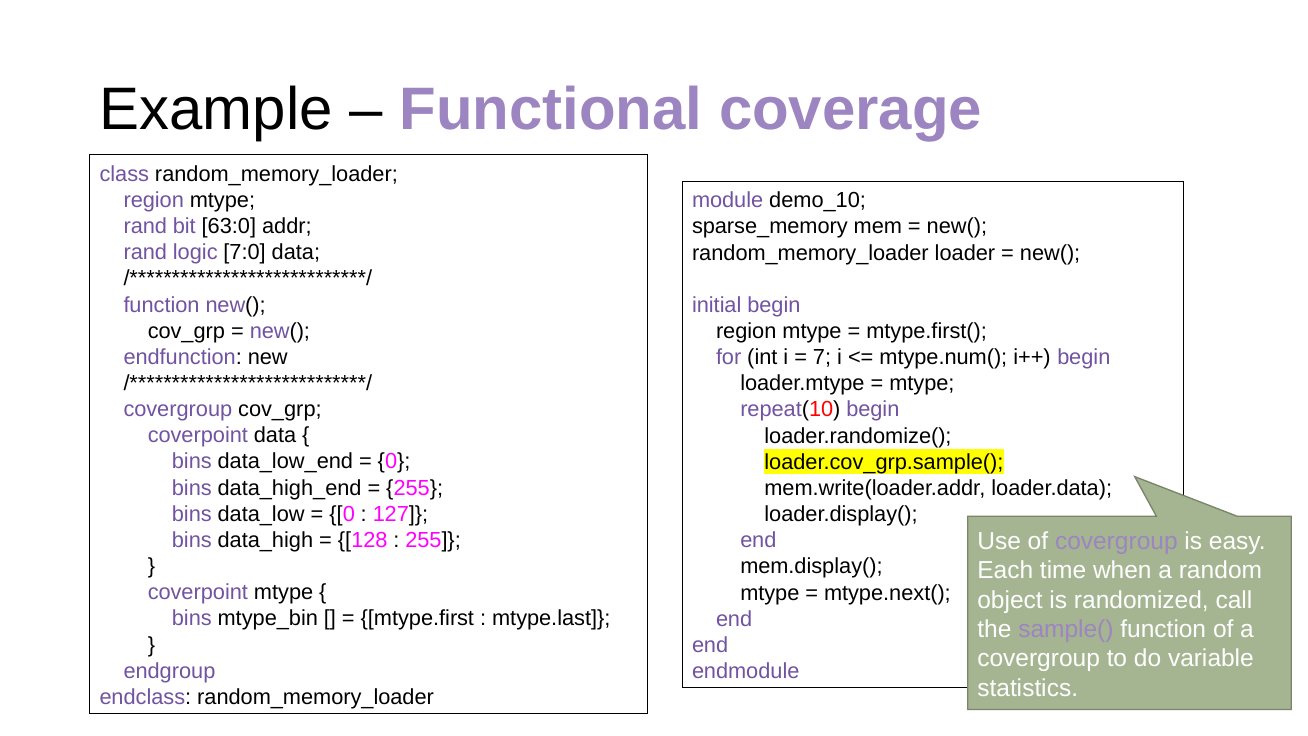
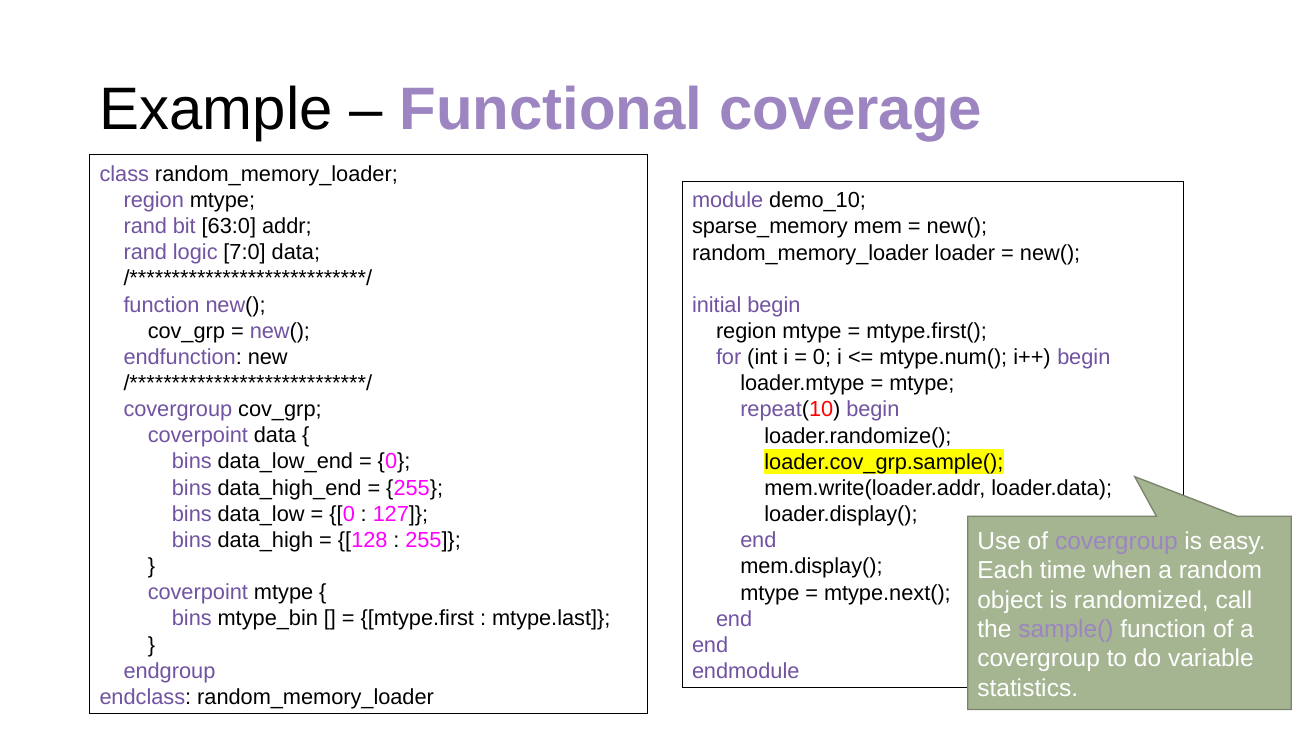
7: 7 -> 0 (822, 357)
